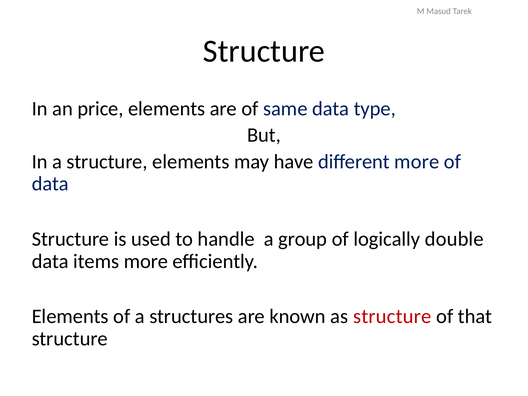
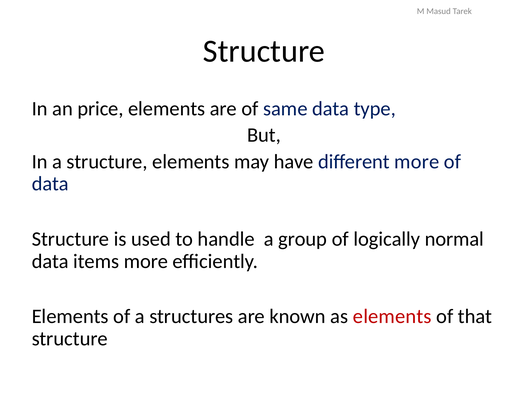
double: double -> normal (454, 239)
as structure: structure -> elements (392, 317)
